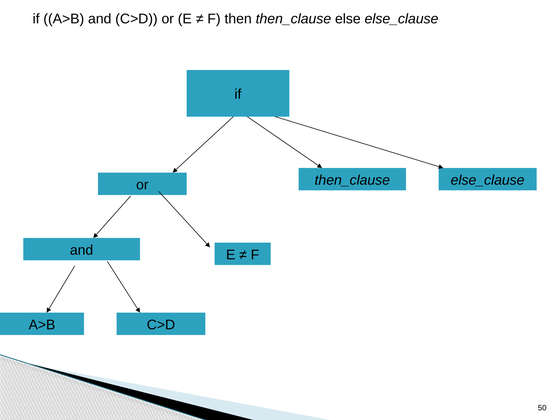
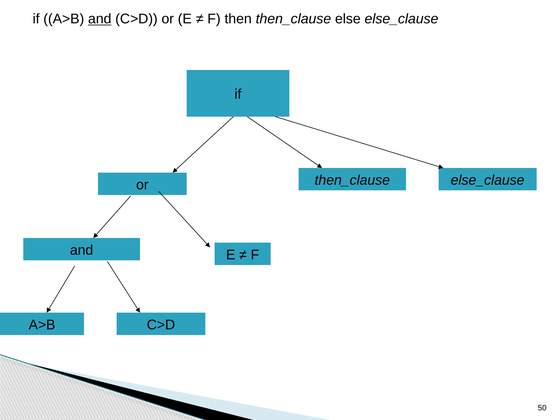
and underline: none -> present (100, 19)
